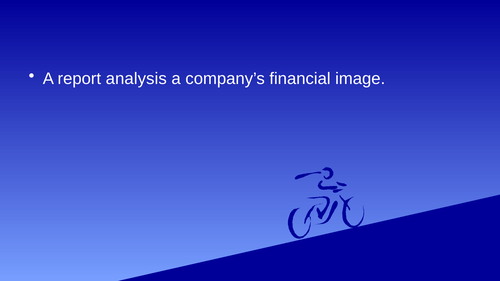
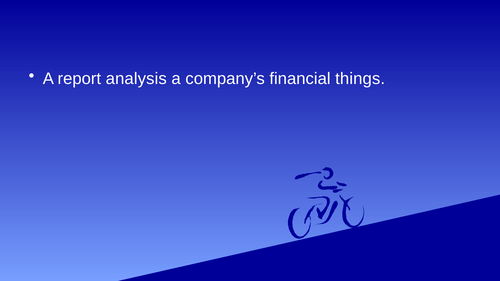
image: image -> things (360, 79)
